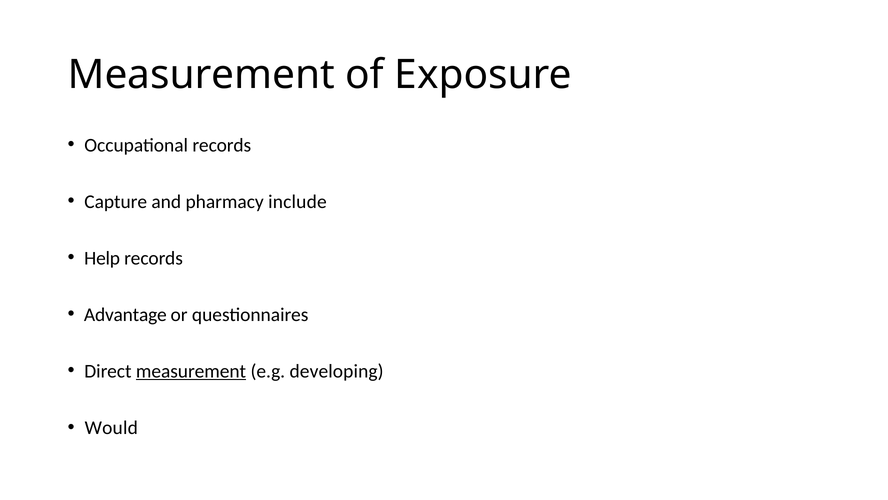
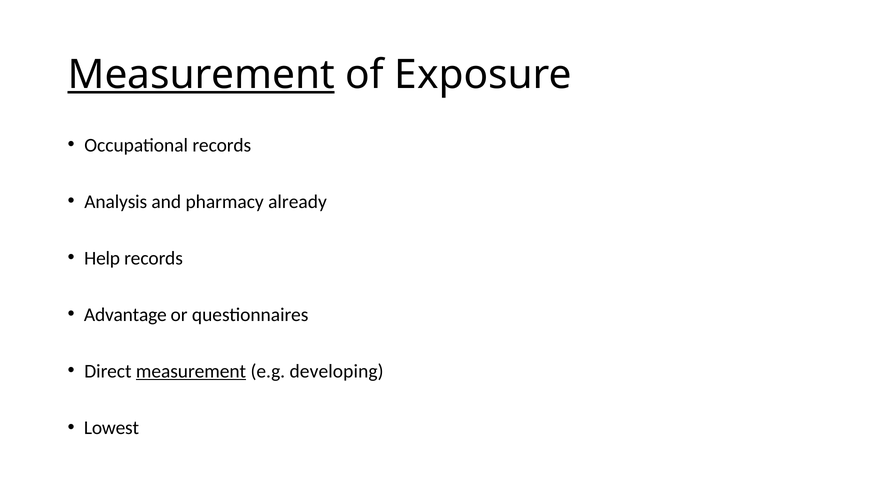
Measurement underline: none -> present (201, 75)
Capture: Capture -> Analysis (116, 201)
include: include -> already (298, 201)
Would: Would -> Lowest (111, 427)
